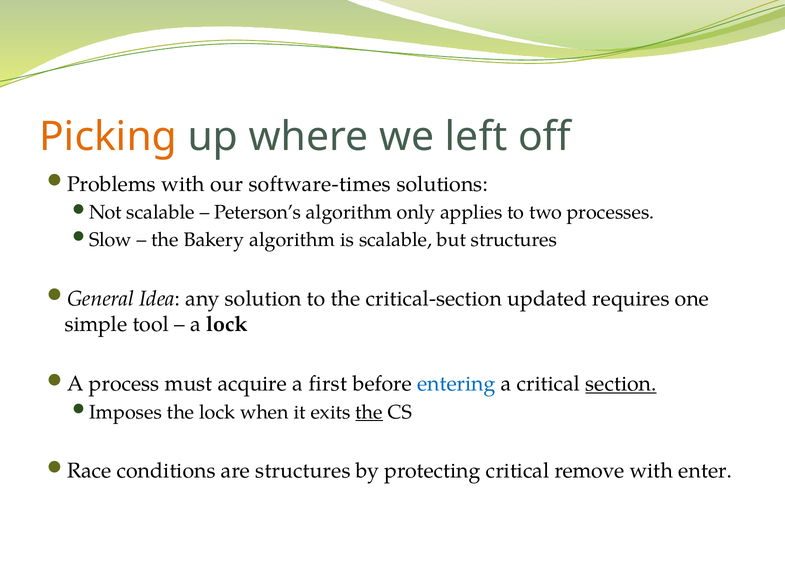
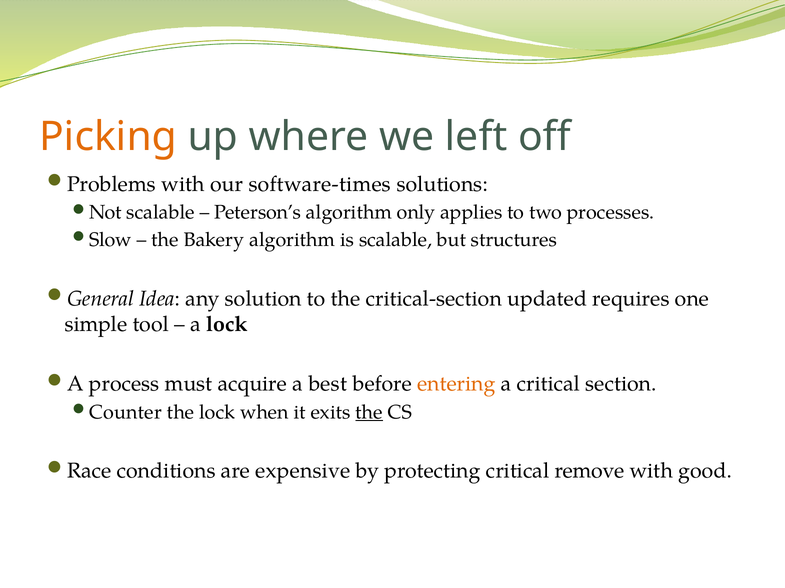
first: first -> best (328, 384)
entering colour: blue -> orange (456, 384)
section underline: present -> none (621, 384)
Imposes: Imposes -> Counter (125, 413)
are structures: structures -> expensive (303, 471)
enter: enter -> good (705, 471)
